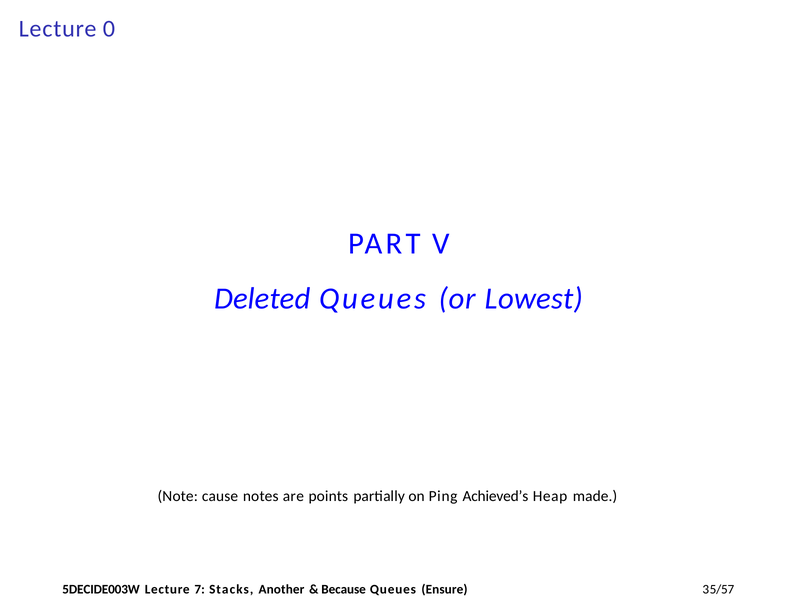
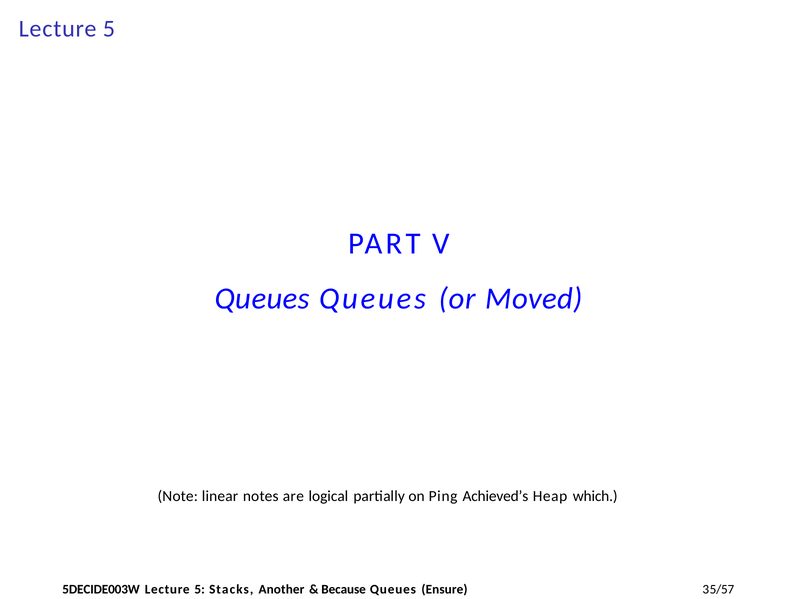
0: 0 -> 5 (109, 29)
Deleted: Deleted -> Queues (262, 299)
Lowest: Lowest -> Moved (534, 299)
cause: cause -> linear (220, 496)
points: points -> logical (328, 496)
made: made -> which (595, 496)
7: 7 -> 5 (200, 589)
